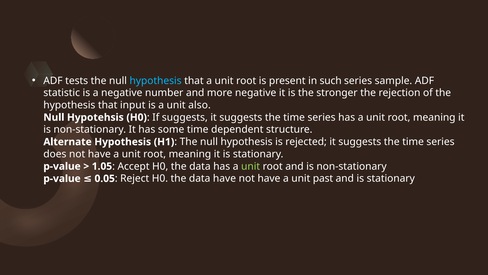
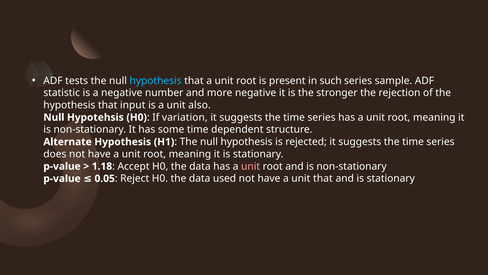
If suggests: suggests -> variation (185, 117)
1.05: 1.05 -> 1.18 (102, 166)
unit colour: light green -> pink (251, 166)
data have: have -> used (225, 178)
unit past: past -> that (323, 178)
